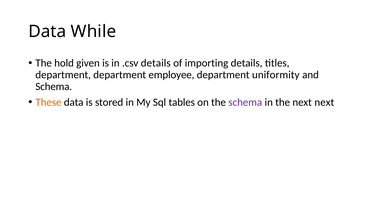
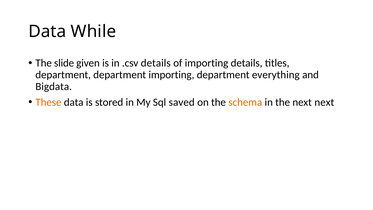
hold: hold -> slide (64, 63)
department employee: employee -> importing (171, 75)
uniformity: uniformity -> everything (276, 75)
Schema: Schema -> Bigdata (54, 87)
tables: tables -> saved (182, 102)
schema colour: purple -> orange (245, 102)
